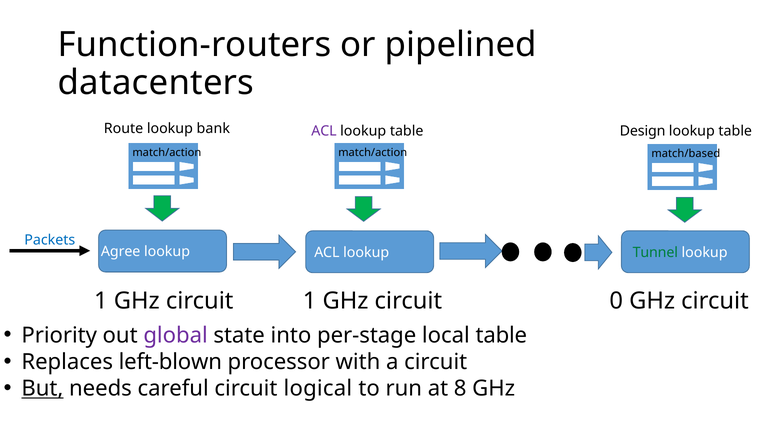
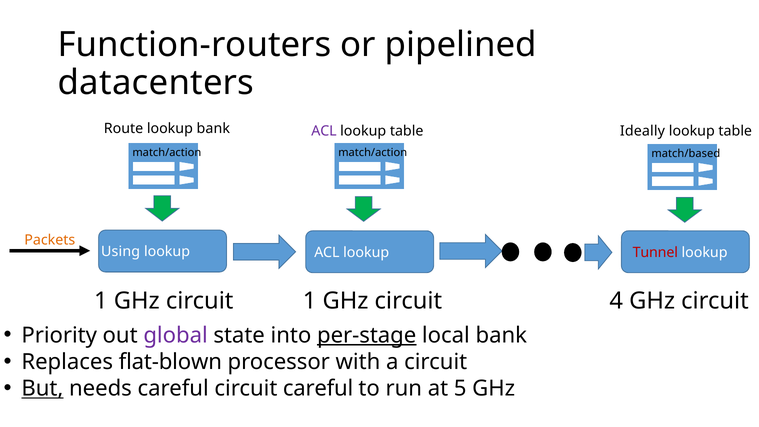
Design: Design -> Ideally (642, 131)
Packets colour: blue -> orange (50, 240)
Agree: Agree -> Using (121, 252)
Tunnel colour: green -> red (655, 253)
0: 0 -> 4 (616, 301)
per-stage underline: none -> present (367, 335)
local table: table -> bank (501, 335)
left-blown: left-blown -> flat-blown (170, 362)
circuit logical: logical -> careful (318, 388)
8: 8 -> 5 (460, 388)
